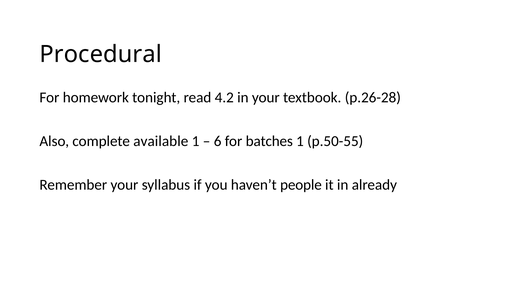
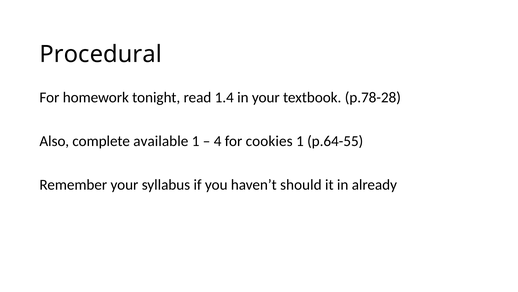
4.2: 4.2 -> 1.4 (224, 97)
p.26-28: p.26-28 -> p.78-28 (373, 97)
6: 6 -> 4 (218, 141)
batches: batches -> cookies (269, 141)
p.50-55: p.50-55 -> p.64-55 (335, 141)
people: people -> should (301, 184)
